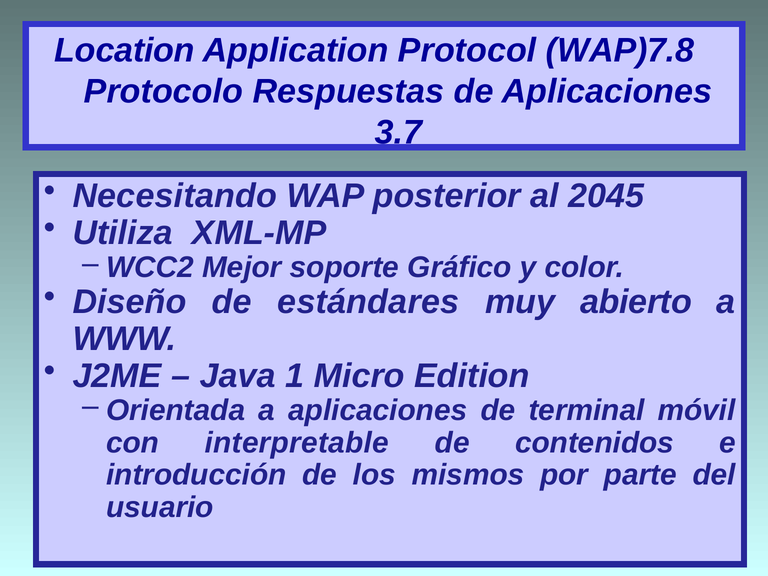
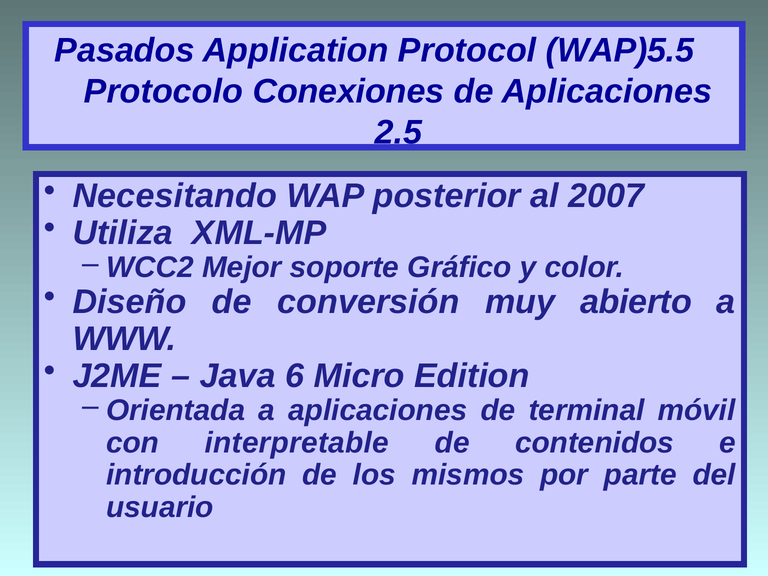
Location: Location -> Pasados (124, 51)
WAP)7.8: WAP)7.8 -> WAP)5.5 (620, 51)
Respuestas: Respuestas -> Conexiones (348, 92)
3.7: 3.7 -> 2.5 (398, 133)
2045: 2045 -> 2007 (606, 196)
estándares: estándares -> conversión (368, 302)
1: 1 -> 6 (295, 376)
